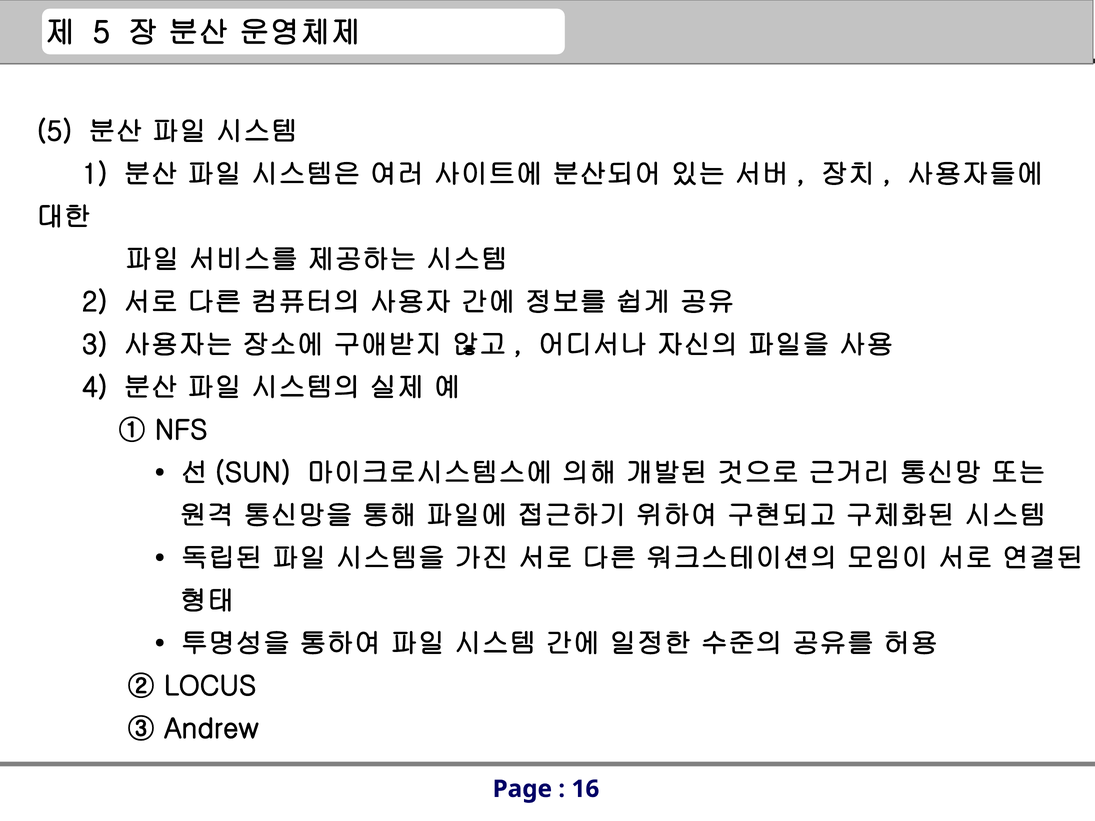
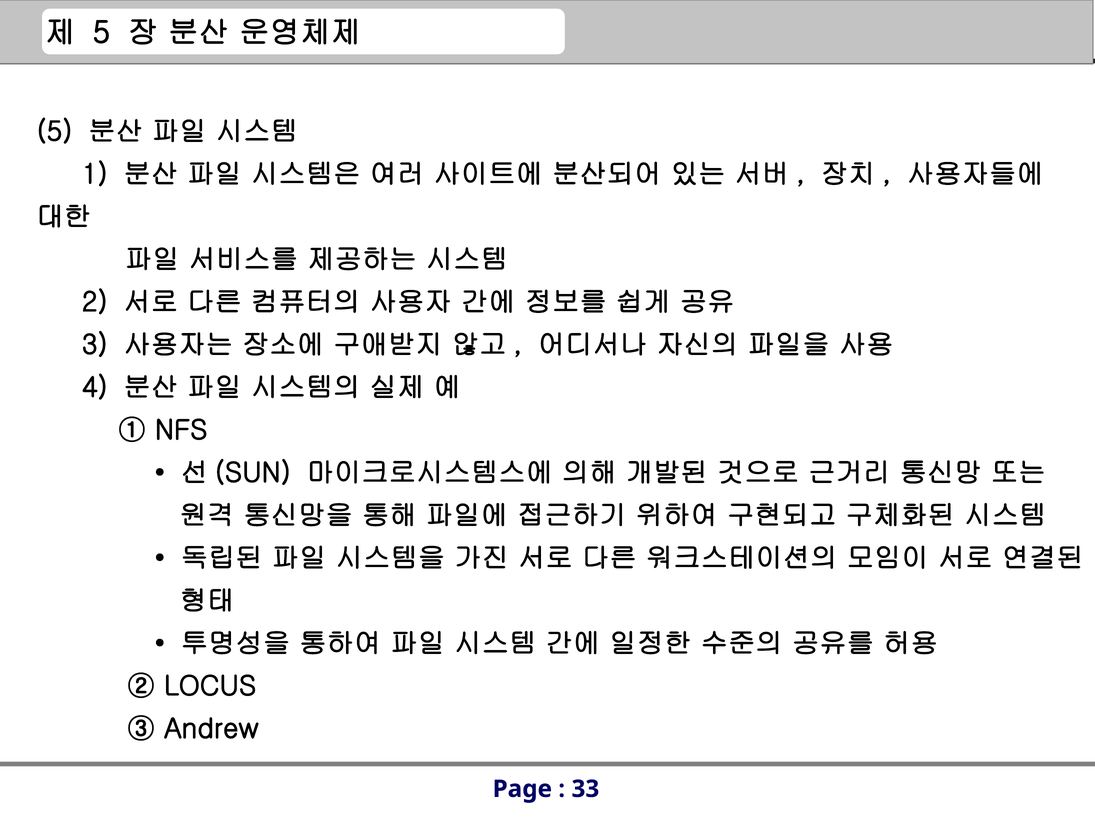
16: 16 -> 33 (585, 789)
